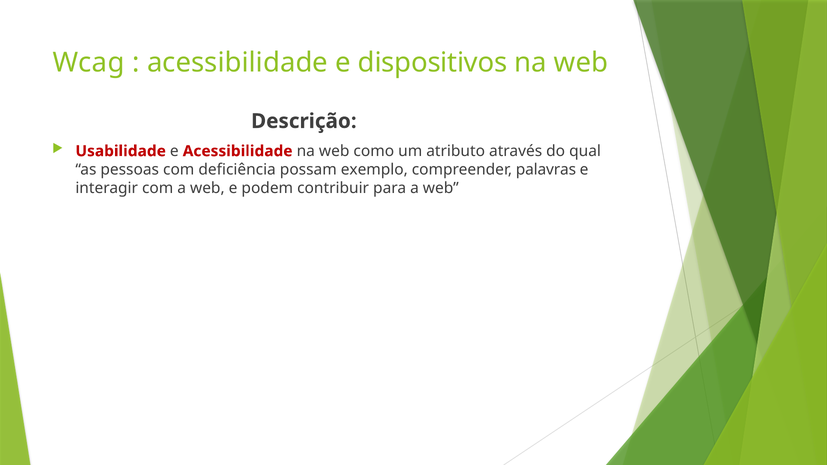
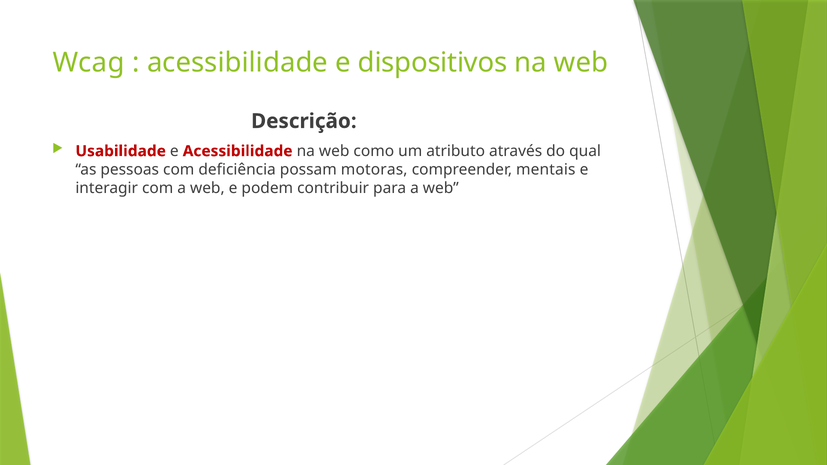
exemplo: exemplo -> motoras (374, 170)
palavras: palavras -> mentais (546, 170)
